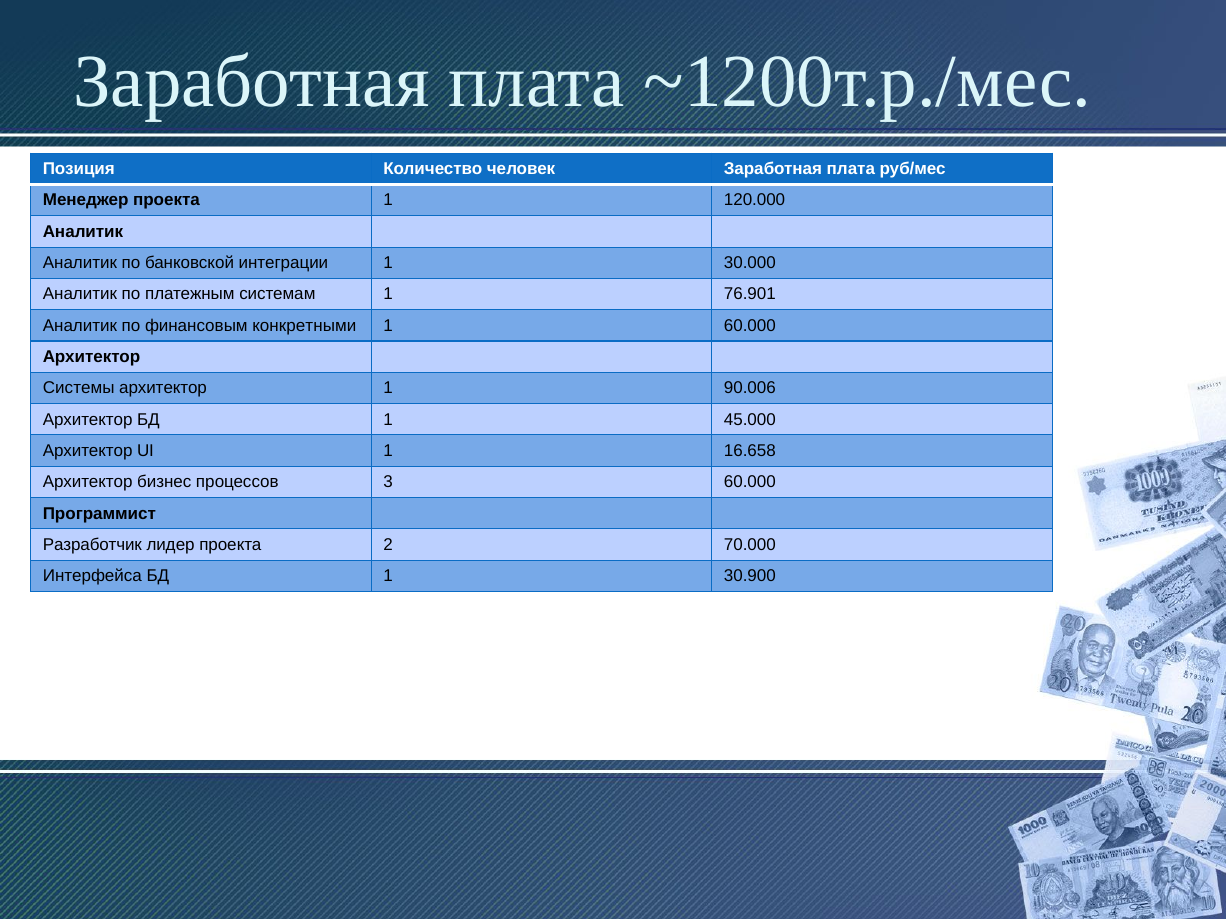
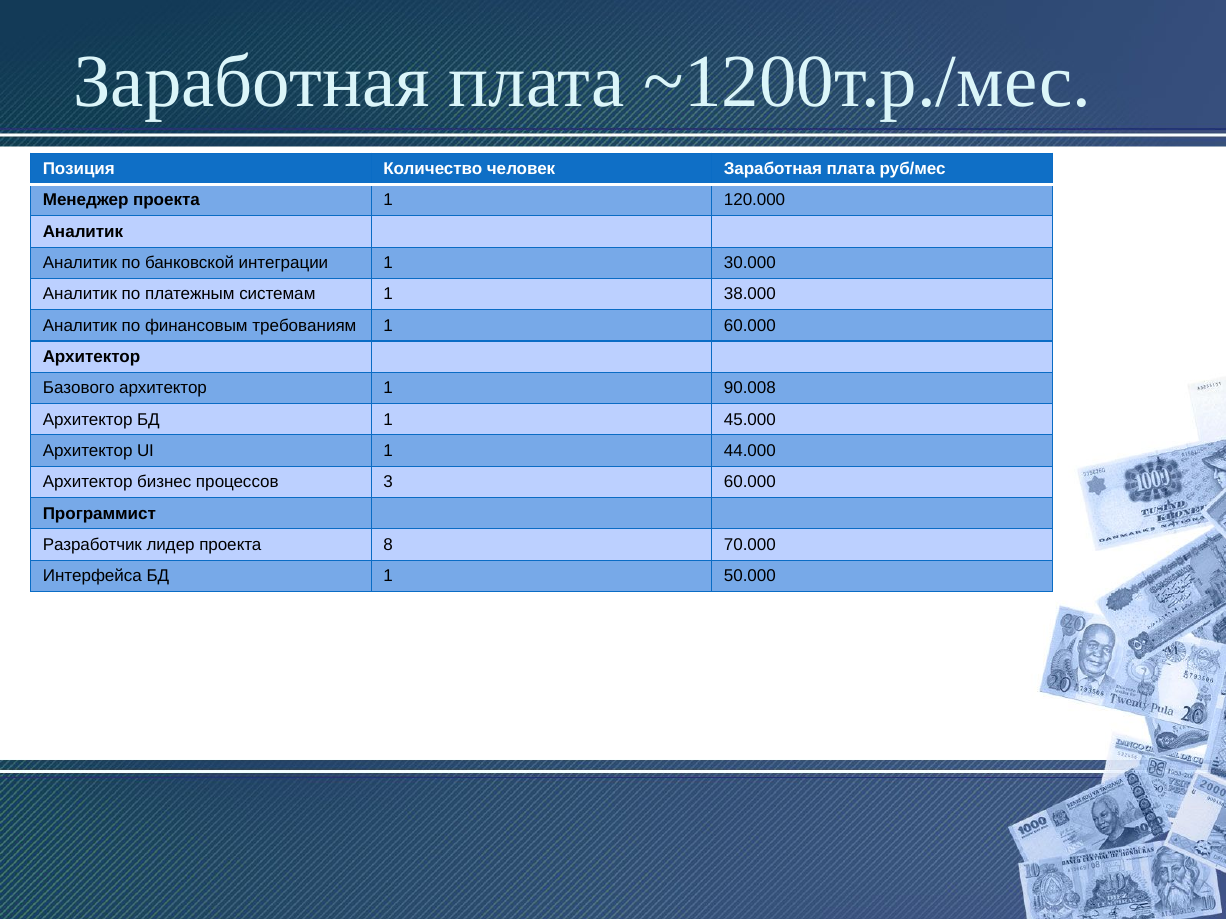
76.901: 76.901 -> 38.000 (750, 294)
конкретными: конкретными -> требованиям (304, 326)
Системы: Системы -> Базового (79, 388)
90.006: 90.006 -> 90.008 (750, 388)
16.658: 16.658 -> 44.000 (750, 451)
2: 2 -> 8 (388, 545)
30.900: 30.900 -> 50.000 (750, 576)
